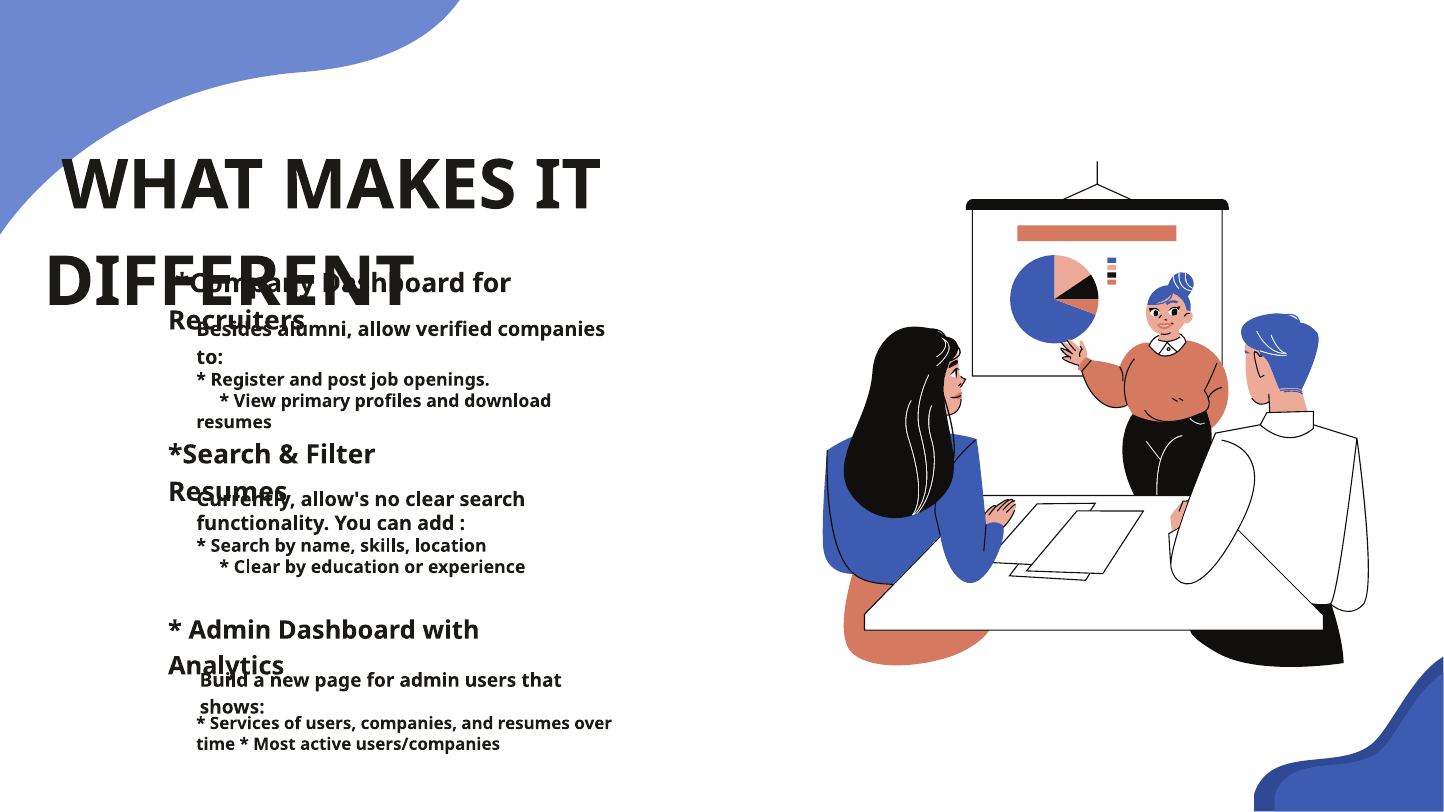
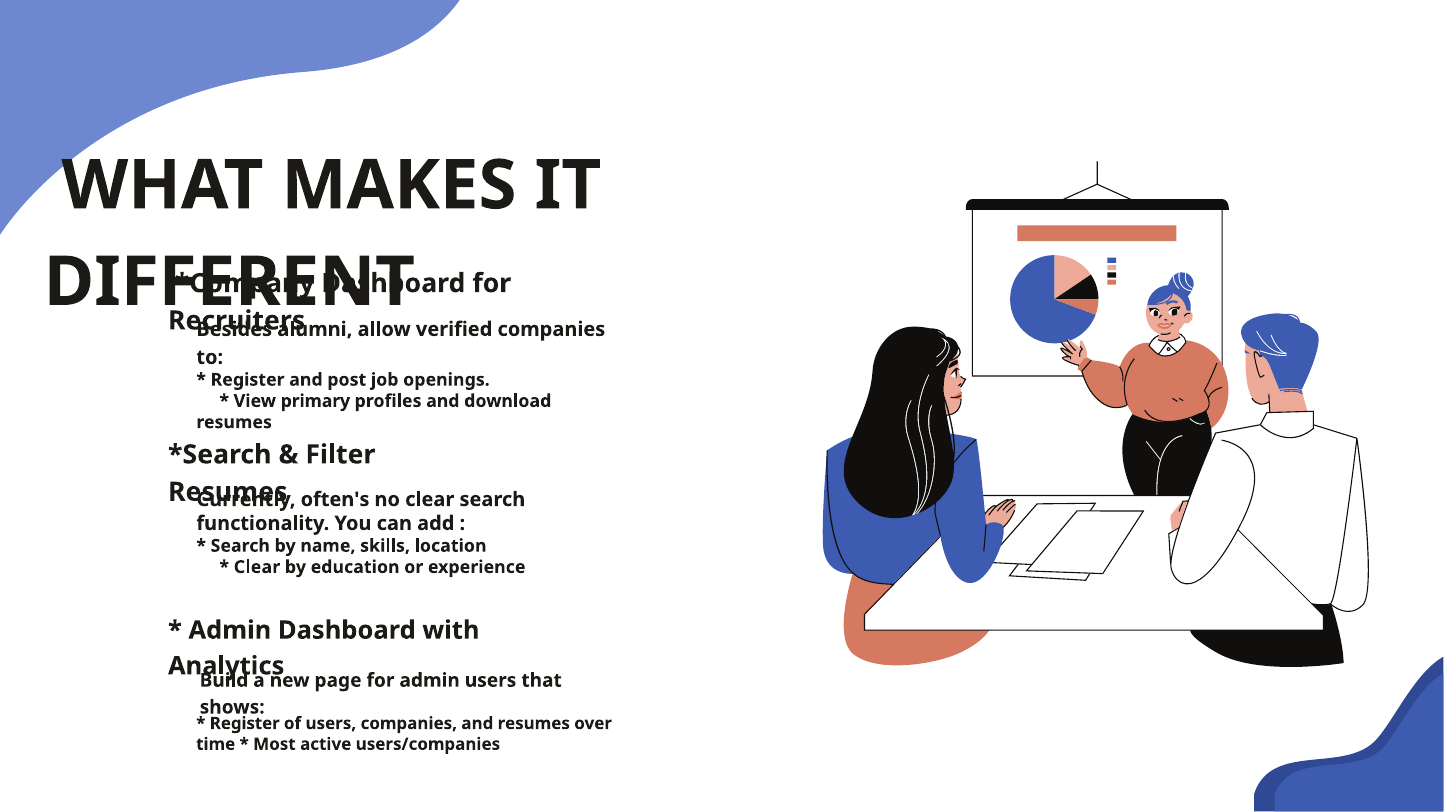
allow's: allow's -> often's (335, 500)
Services: Services -> Register (245, 724)
